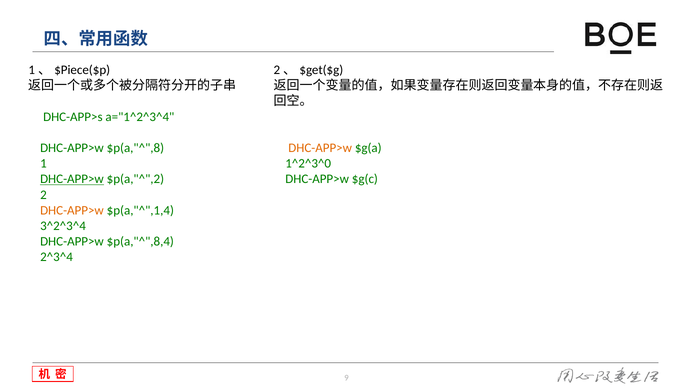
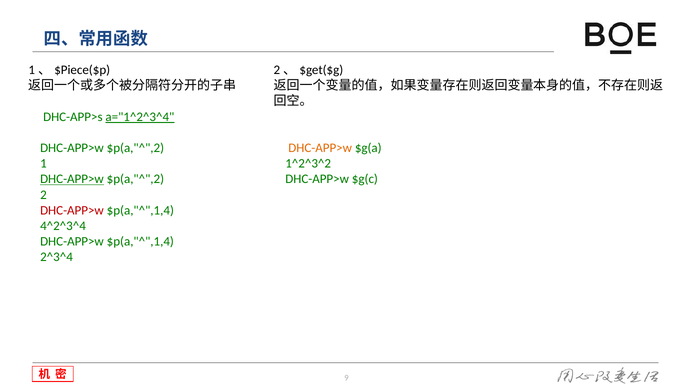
a="1^2^3^4 underline: none -> present (140, 117)
$p(a,"^",8: $p(a,"^",8 -> $p(a,"^",2 (135, 148)
1^2^3^0: 1^2^3^0 -> 1^2^3^2 (308, 164)
DHC-APP>w colour: orange -> red (72, 210)
3^2^3^4: 3^2^3^4 -> 4^2^3^4 (63, 226)
$p(a,"^",8,4: $p(a,"^",8,4 -> $p(a,"^",1,4 (140, 241)
